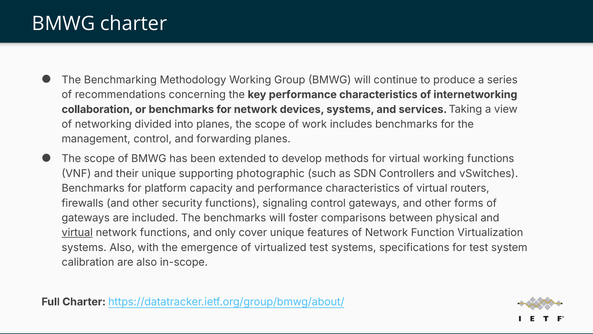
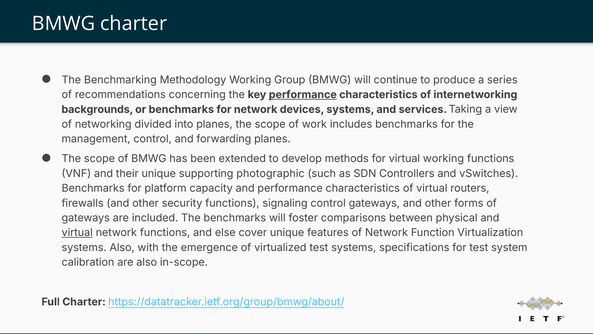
performance underline: none -> present (303, 94)
collaboration: collaboration -> backgrounds (97, 109)
only: only -> else (225, 232)
